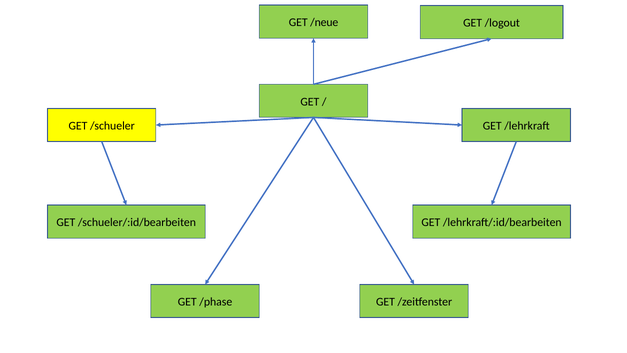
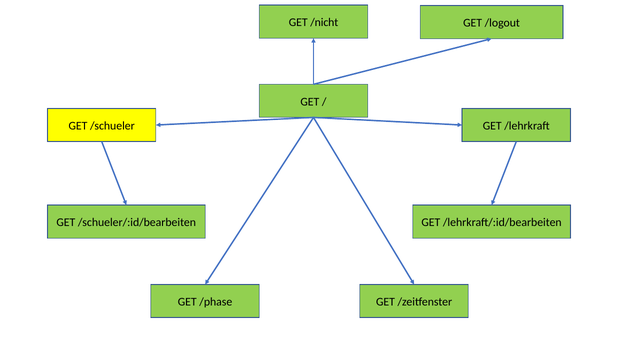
/neue: /neue -> /nicht (324, 22)
